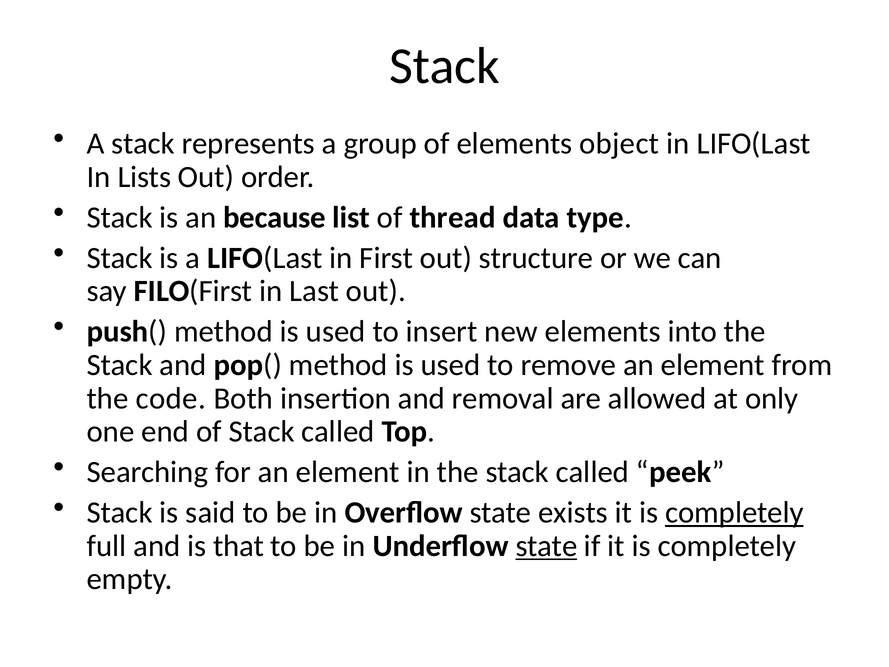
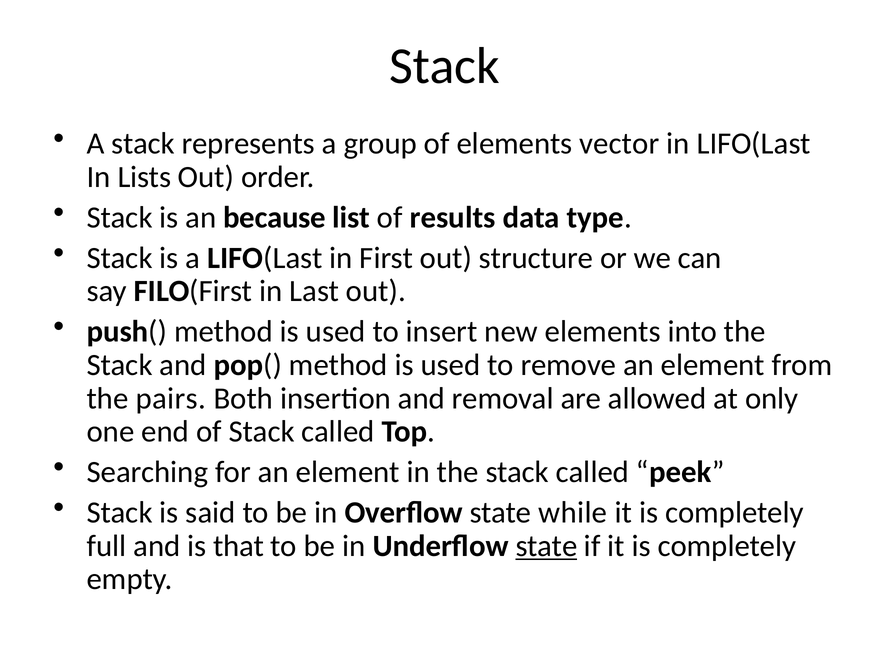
object: object -> vector (619, 144)
thread: thread -> results (453, 217)
code: code -> pairs (171, 398)
exists: exists -> while (573, 512)
completely underline: present -> none (734, 512)
